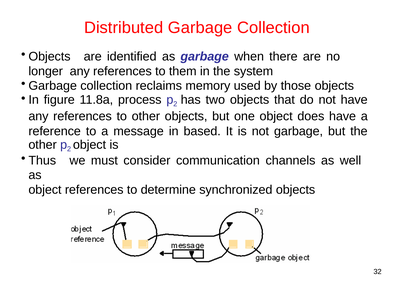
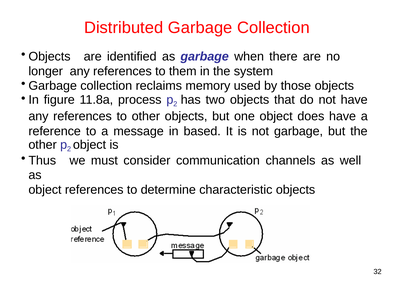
synchronized: synchronized -> characteristic (236, 190)
